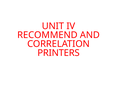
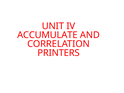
RECOMMEND: RECOMMEND -> ACCUMULATE (47, 35)
